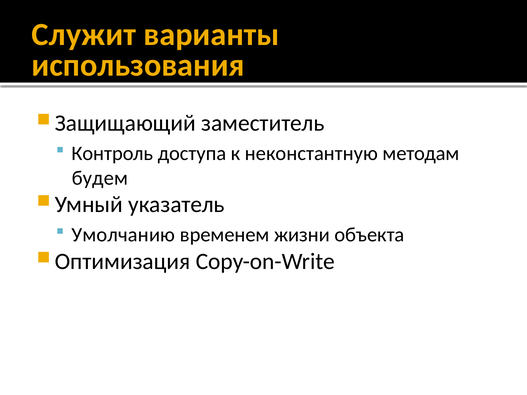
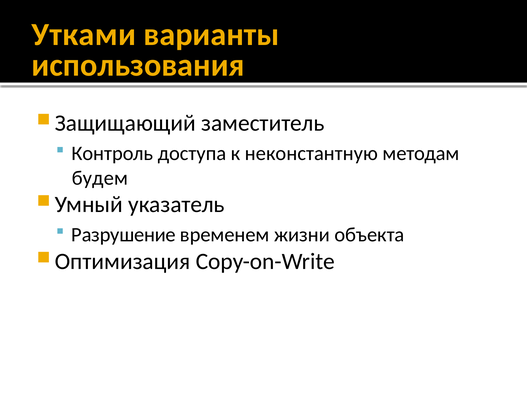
Служит: Служит -> Утками (84, 34)
Умолчанию: Умолчанию -> Разрушение (124, 235)
